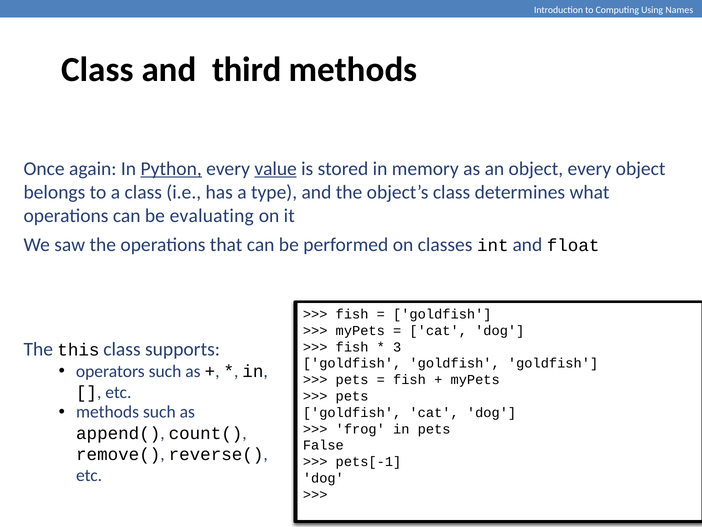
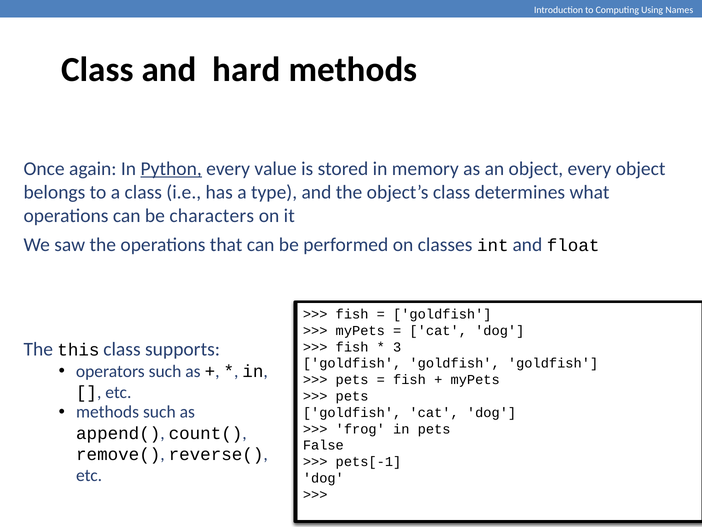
third: third -> hard (247, 69)
value underline: present -> none (276, 169)
evaluating: evaluating -> characters (212, 215)
